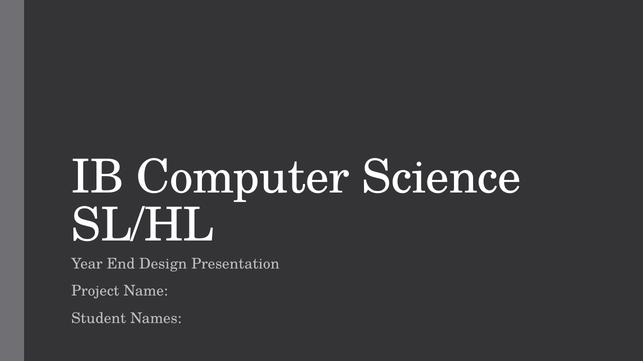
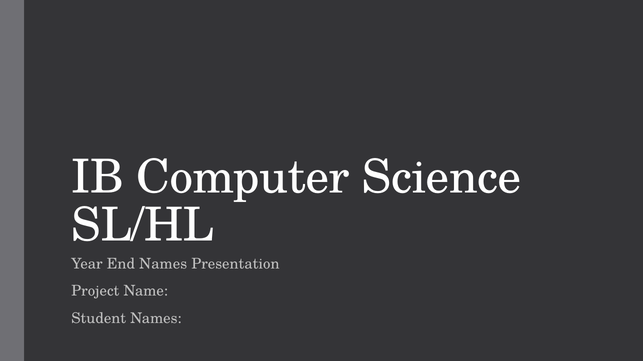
End Design: Design -> Names (163, 264)
